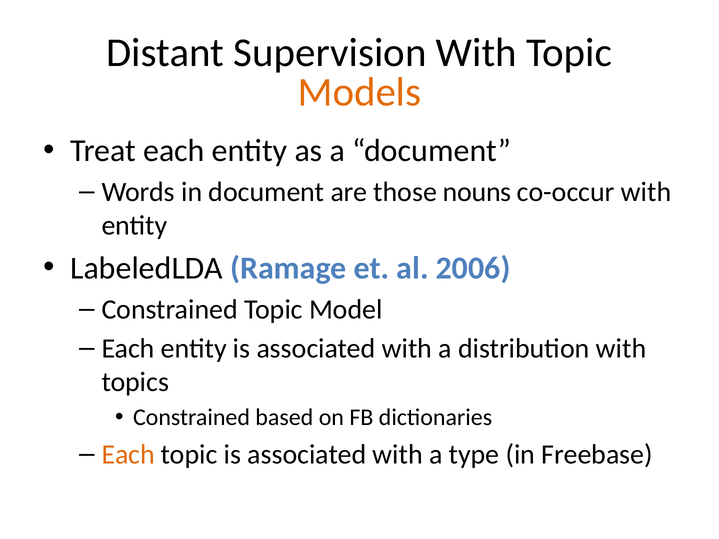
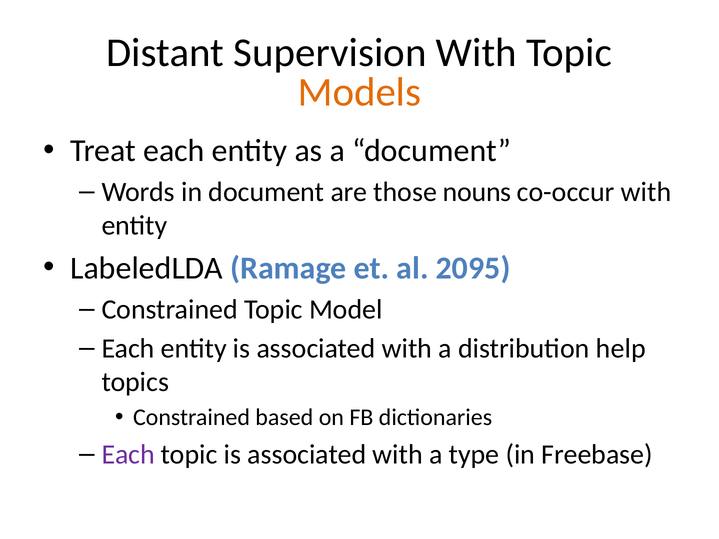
2006: 2006 -> 2095 (473, 268)
distribution with: with -> help (621, 349)
Each colour: orange -> purple (128, 455)
